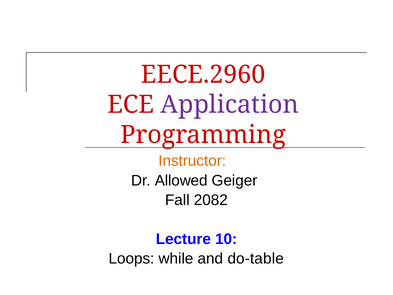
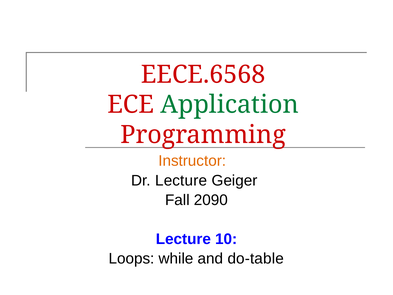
EECE.2960: EECE.2960 -> EECE.6568 (203, 74)
Application colour: purple -> green (230, 105)
Dr Allowed: Allowed -> Lecture (181, 180)
2082: 2082 -> 2090 (211, 200)
